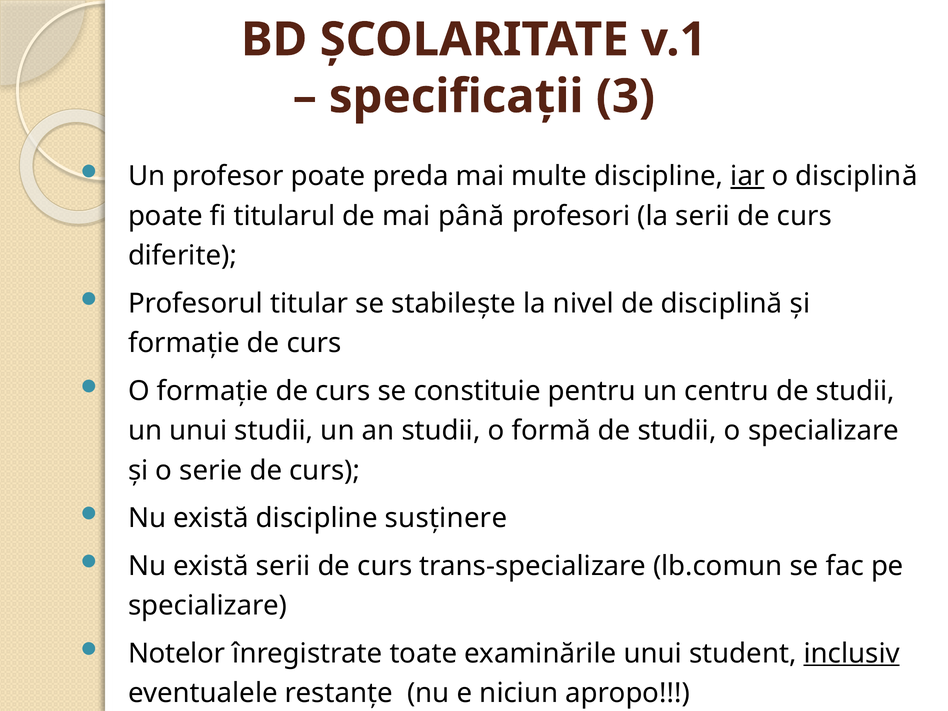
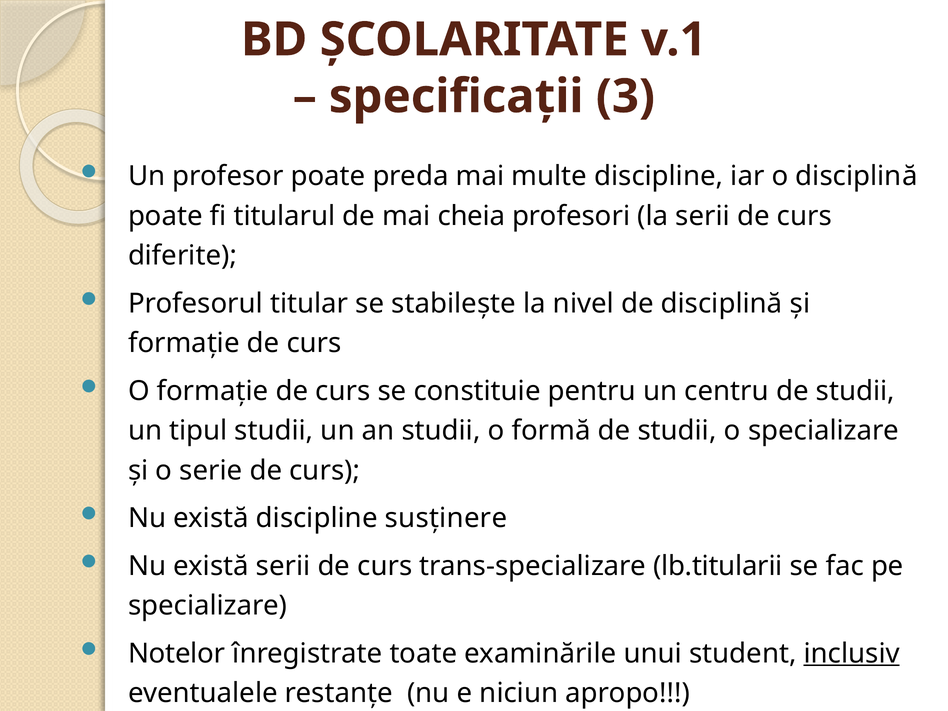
iar underline: present -> none (747, 176)
până: până -> cheia (471, 216)
un unui: unui -> tipul (198, 431)
lb.comun: lb.comun -> lb.titularii (718, 566)
